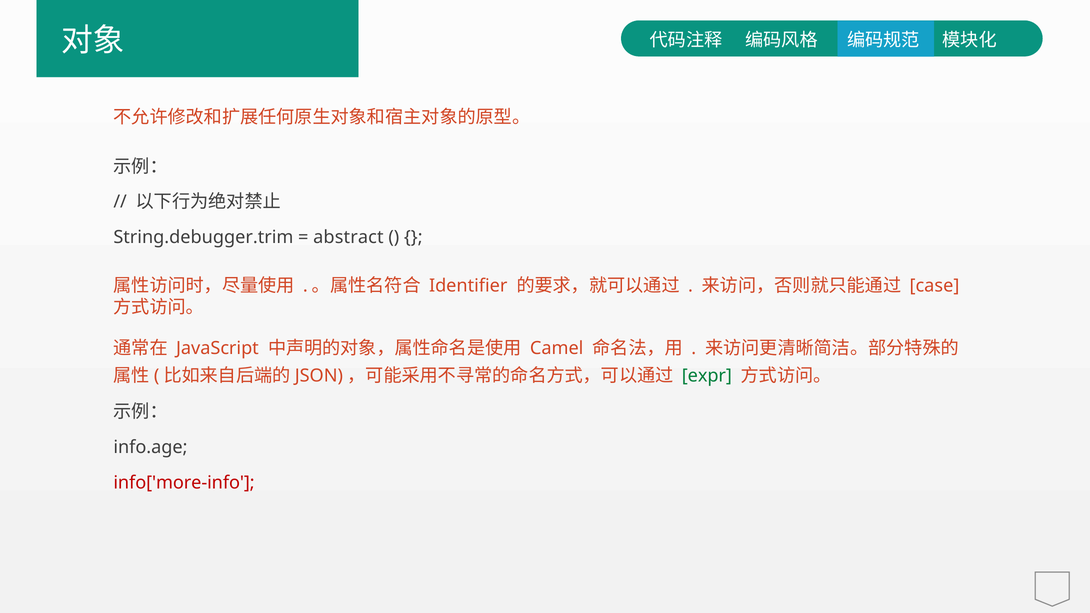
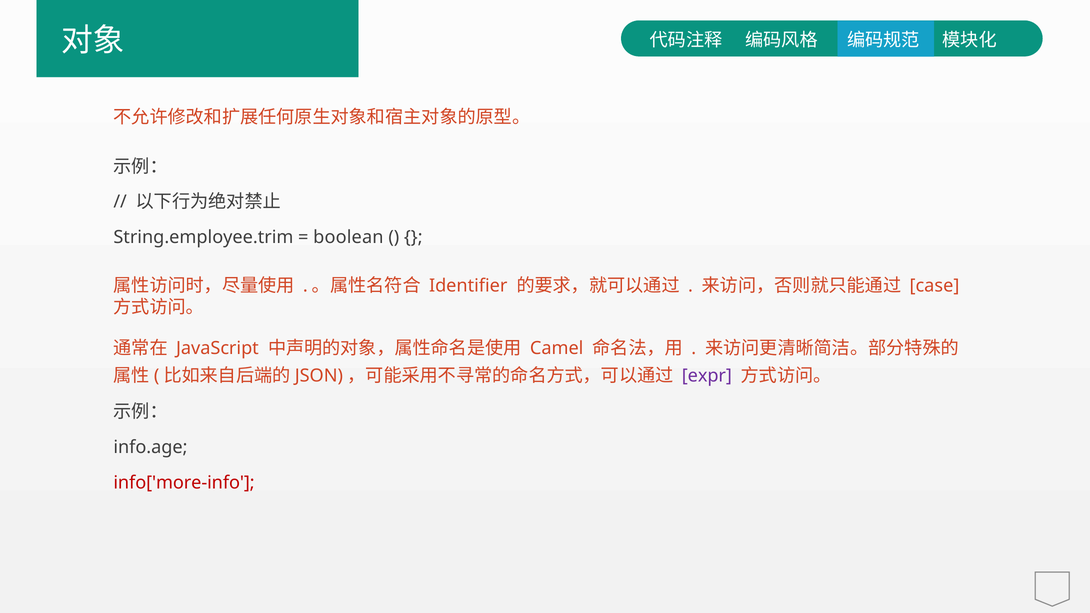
String.debugger.trim: String.debugger.trim -> String.employee.trim (203, 237)
abstract: abstract -> boolean (348, 237)
expr colour: green -> purple (707, 376)
